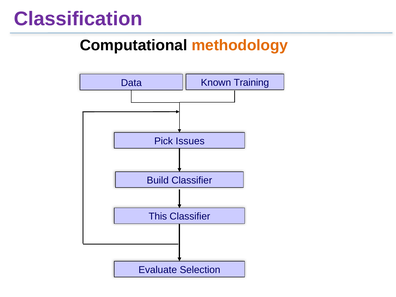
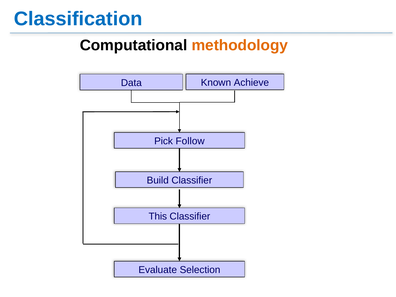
Classification colour: purple -> blue (78, 19)
Training: Training -> Achieve (251, 83)
Issues: Issues -> Follow (190, 141)
